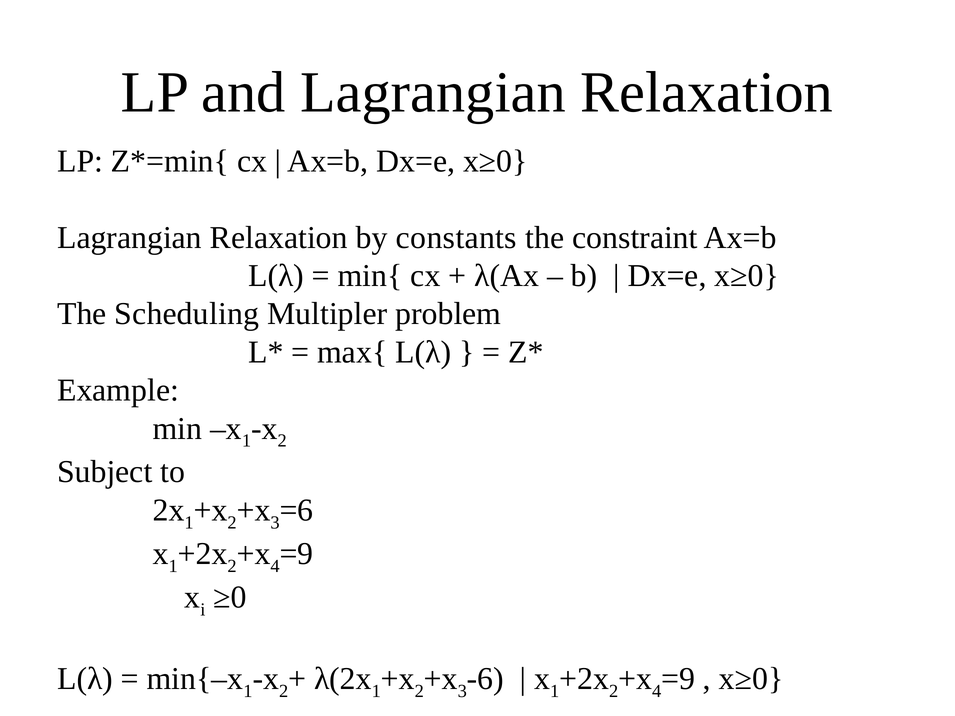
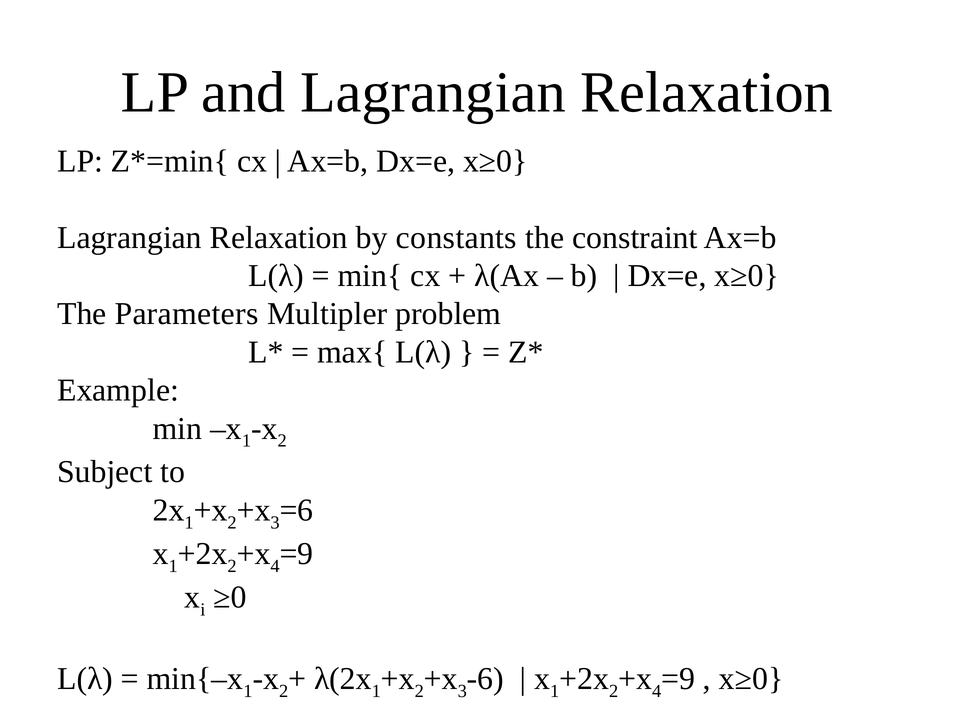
Scheduling: Scheduling -> Parameters (187, 314)
